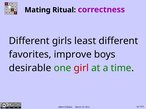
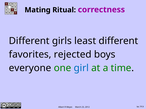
improve: improve -> rejected (73, 55)
desirable: desirable -> everyone (30, 68)
girl colour: red -> blue (81, 68)
